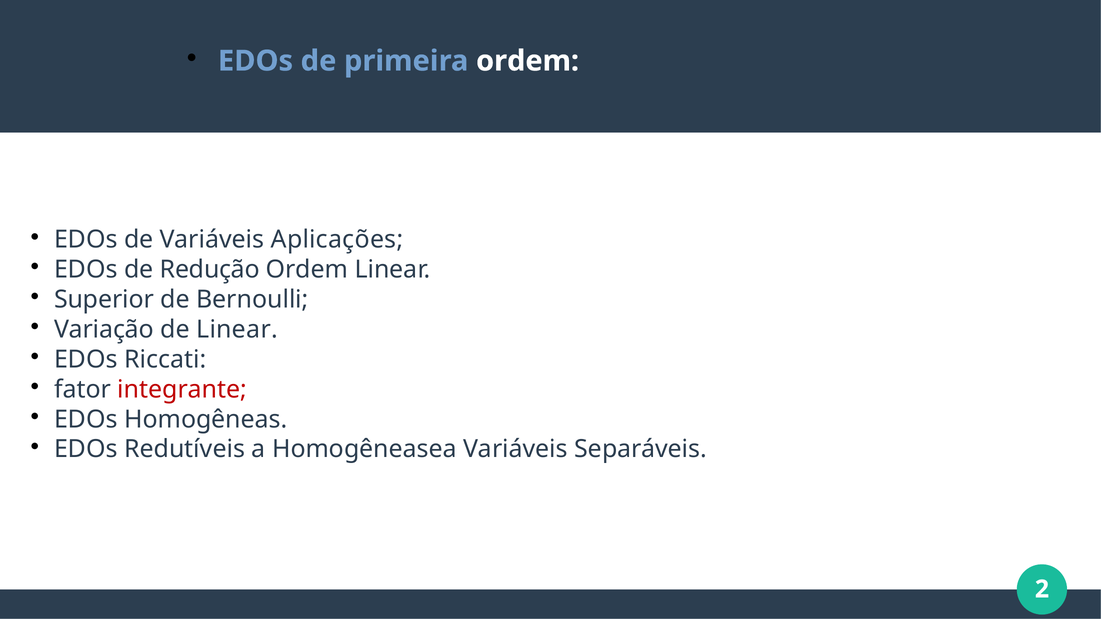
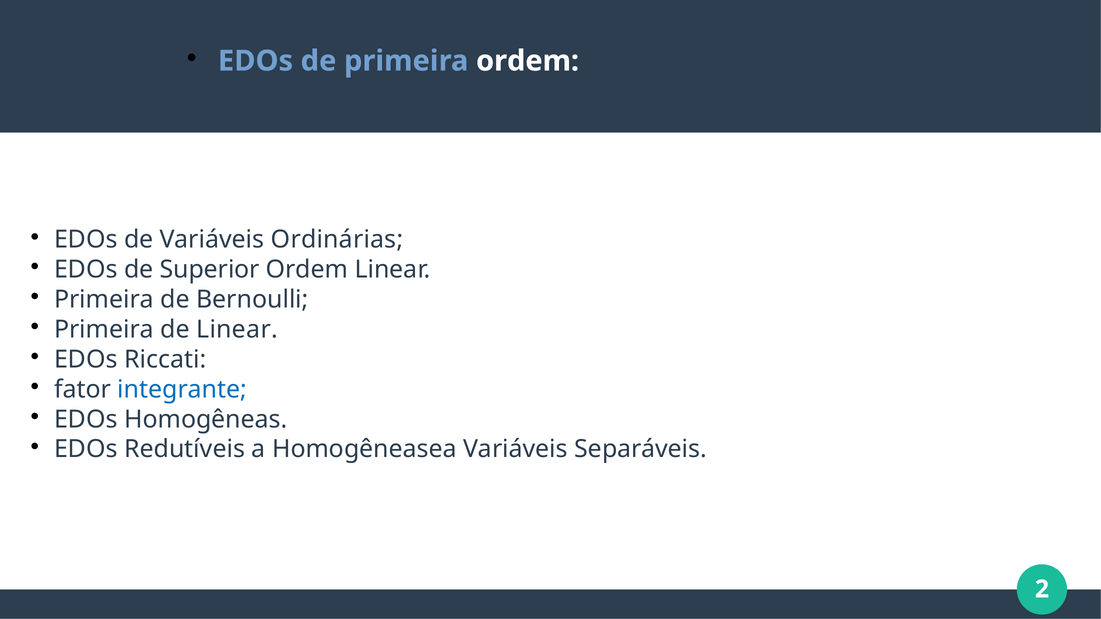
Aplicações: Aplicações -> Ordinárias (337, 240)
Redução: Redução -> Superior (210, 270)
Superior: Superior -> Primeira (104, 300)
Variação: Variação -> Primeira (104, 330)
integrante colour: red -> blue (182, 390)
